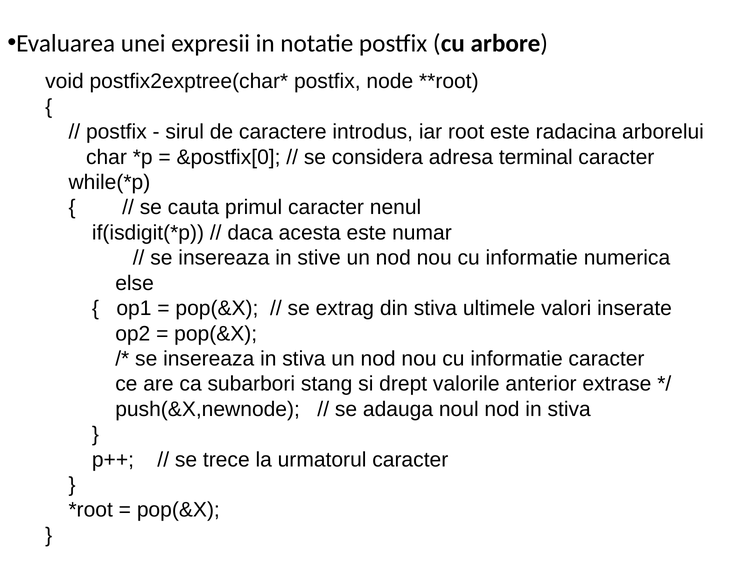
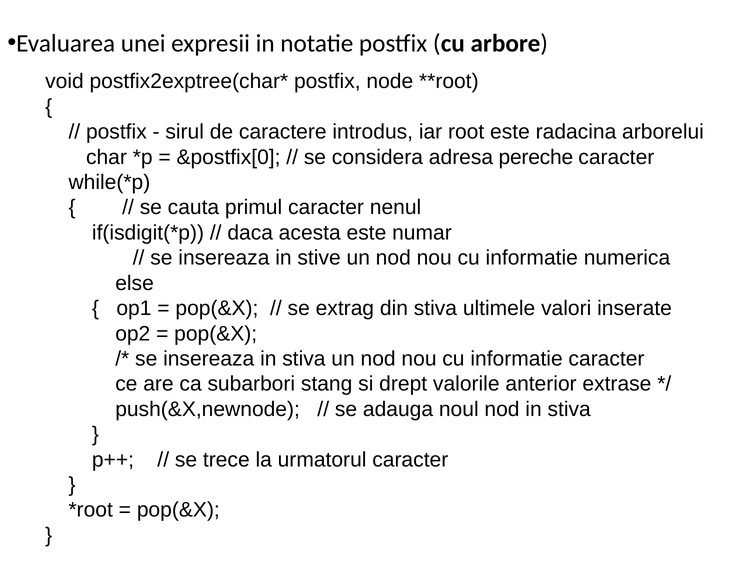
terminal: terminal -> pereche (536, 157)
